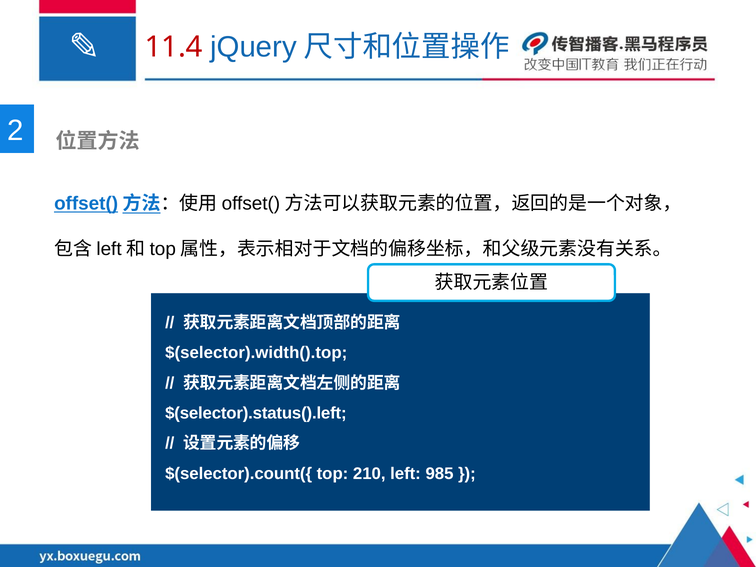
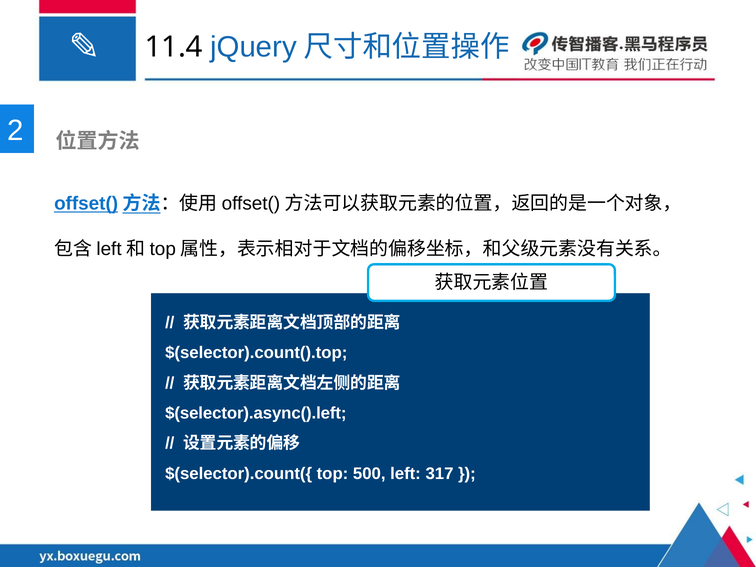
11.4 colour: red -> black (174, 47)
$(selector).width().top: $(selector).width().top -> $(selector).count().top (256, 353)
$(selector).status().left: $(selector).status().left -> $(selector).async().left (256, 413)
210: 210 -> 500 (369, 474)
985: 985 -> 317 (440, 474)
